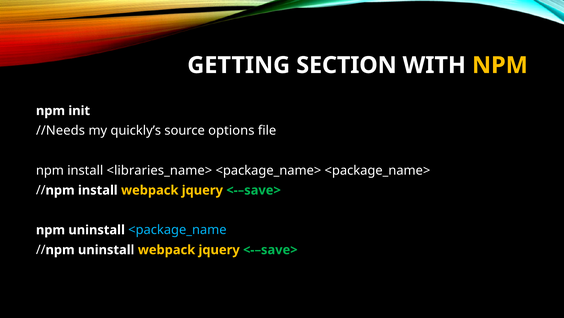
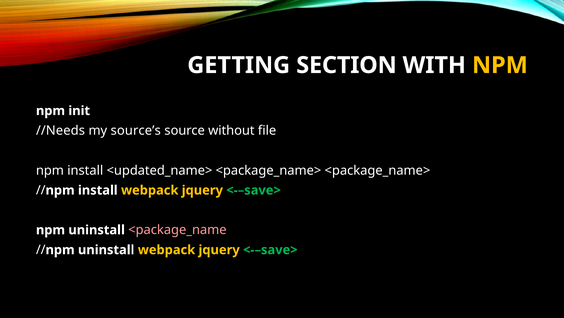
quickly’s: quickly’s -> source’s (136, 130)
options: options -> without (231, 130)
<libraries_name>: <libraries_name> -> <updated_name> (159, 170)
<package_name colour: light blue -> pink (177, 229)
